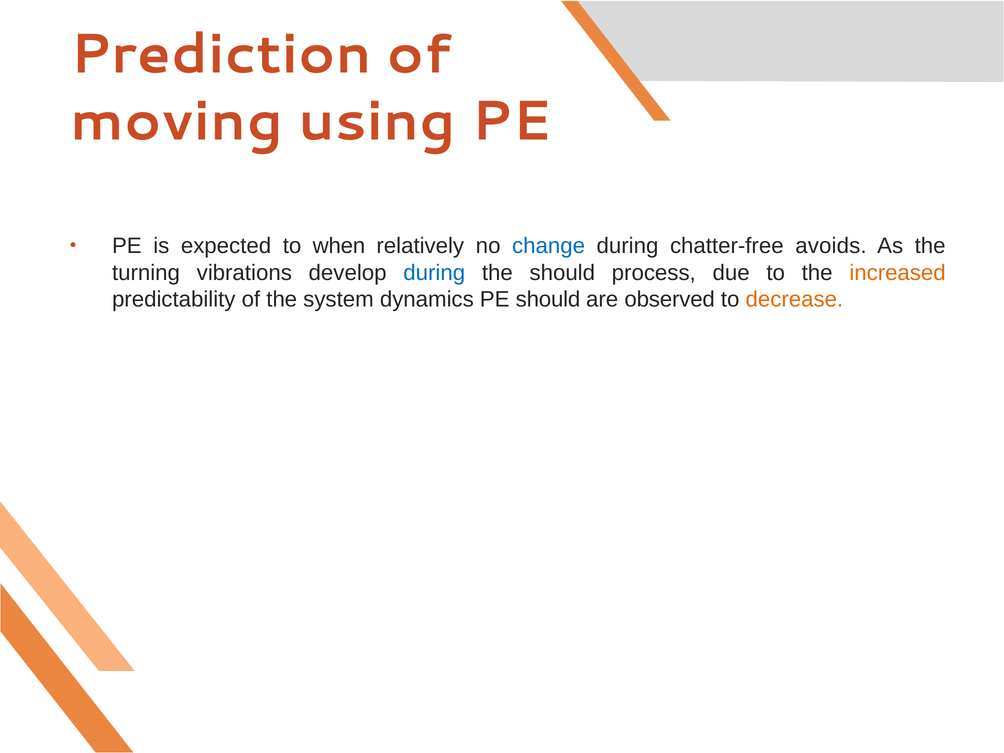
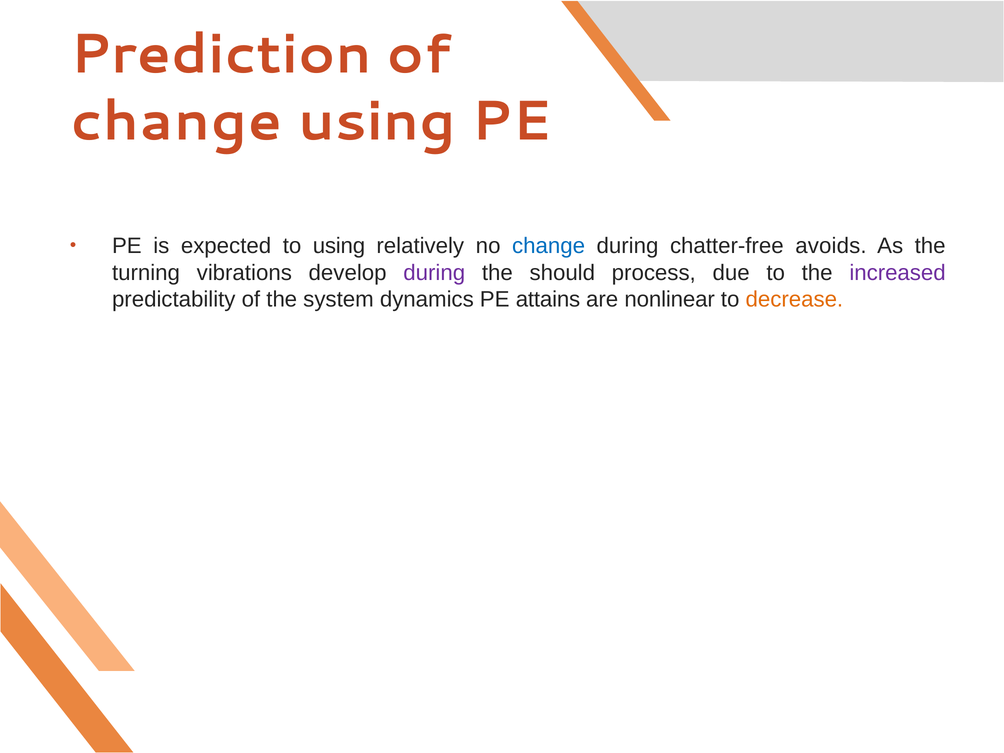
moving: moving -> change (176, 121)
to when: when -> using (339, 246)
during colour: blue -> purple (434, 273)
increased colour: orange -> purple (898, 273)
PE should: should -> attains (548, 300)
observed: observed -> nonlinear (670, 300)
